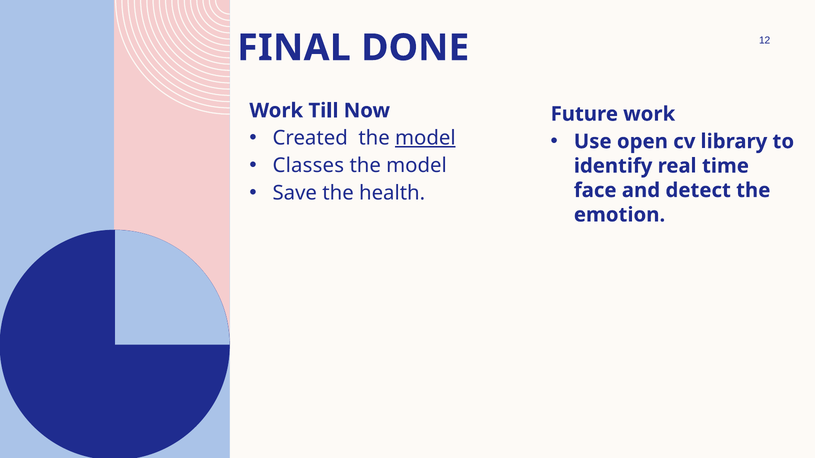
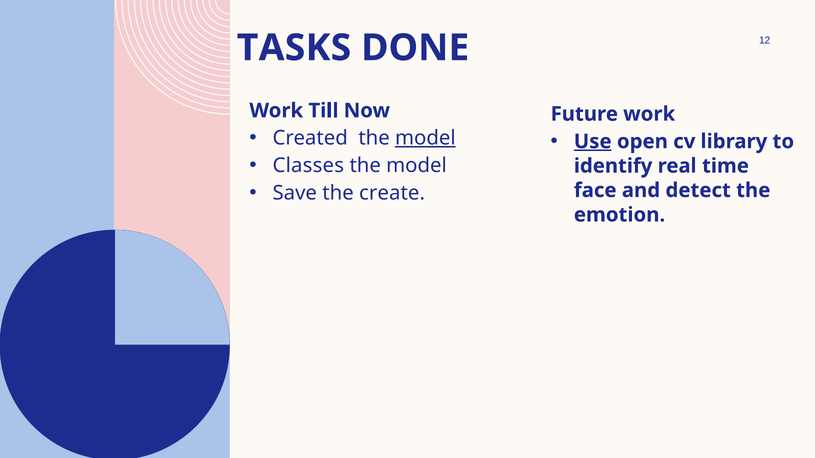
FINAL: FINAL -> TASKS (294, 48)
Use underline: none -> present (593, 142)
health: health -> create (392, 193)
